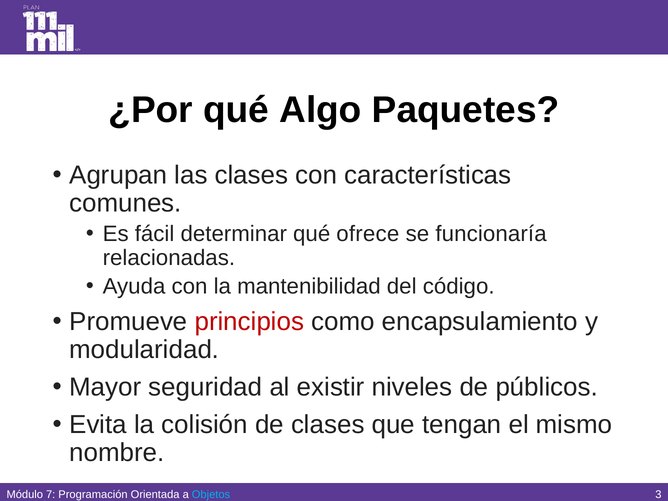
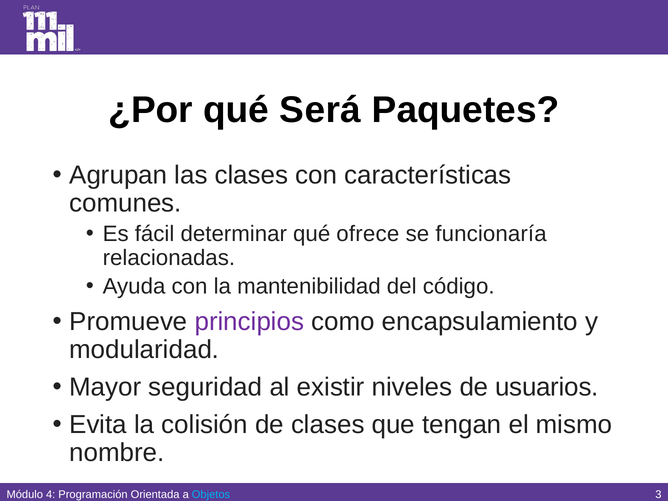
Algo: Algo -> Será (320, 110)
principios colour: red -> purple (249, 322)
públicos: públicos -> usuarios (547, 387)
7: 7 -> 4 (51, 494)
